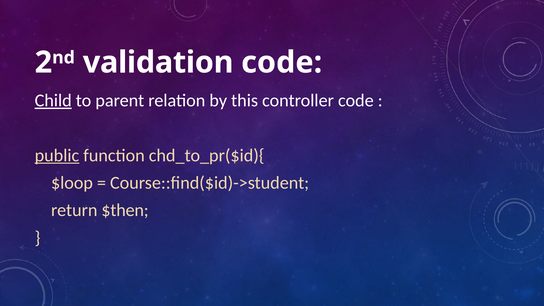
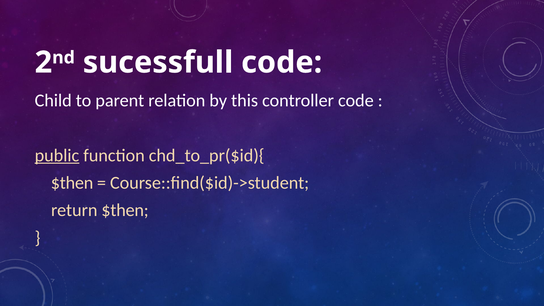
validation: validation -> sucessfull (158, 62)
Child underline: present -> none (53, 101)
$loop: $loop -> $then (72, 183)
